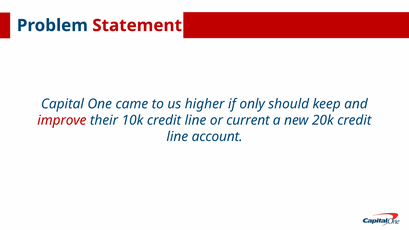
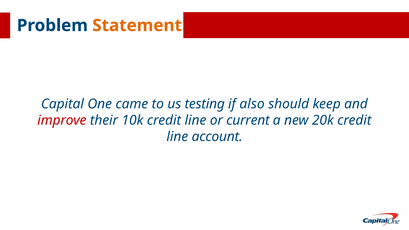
Statement colour: red -> orange (137, 25)
higher: higher -> testing (205, 104)
only: only -> also (252, 104)
